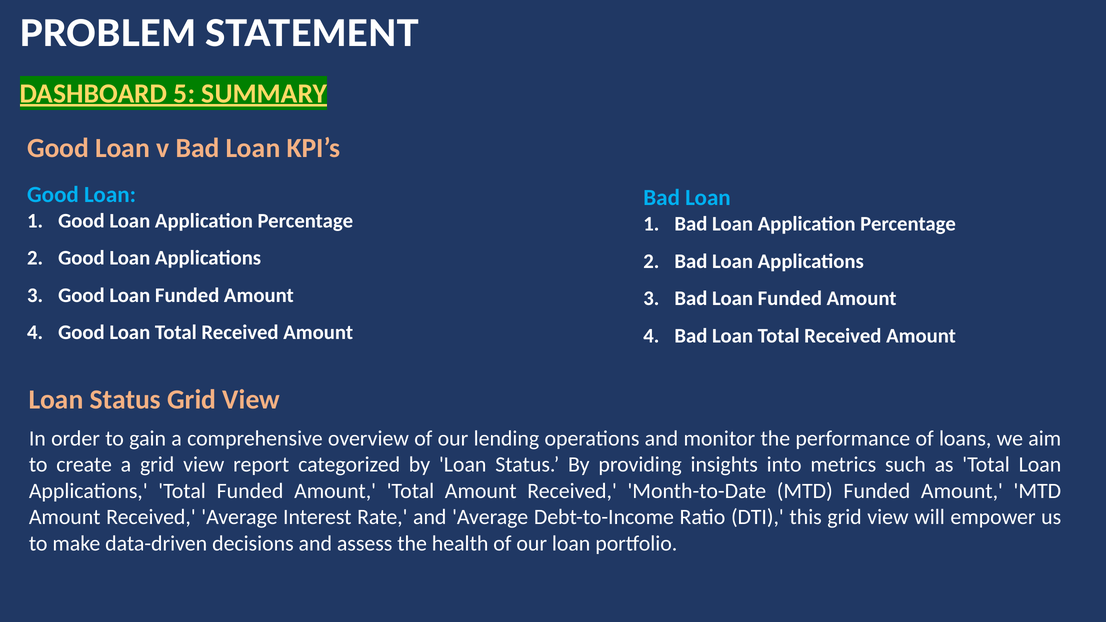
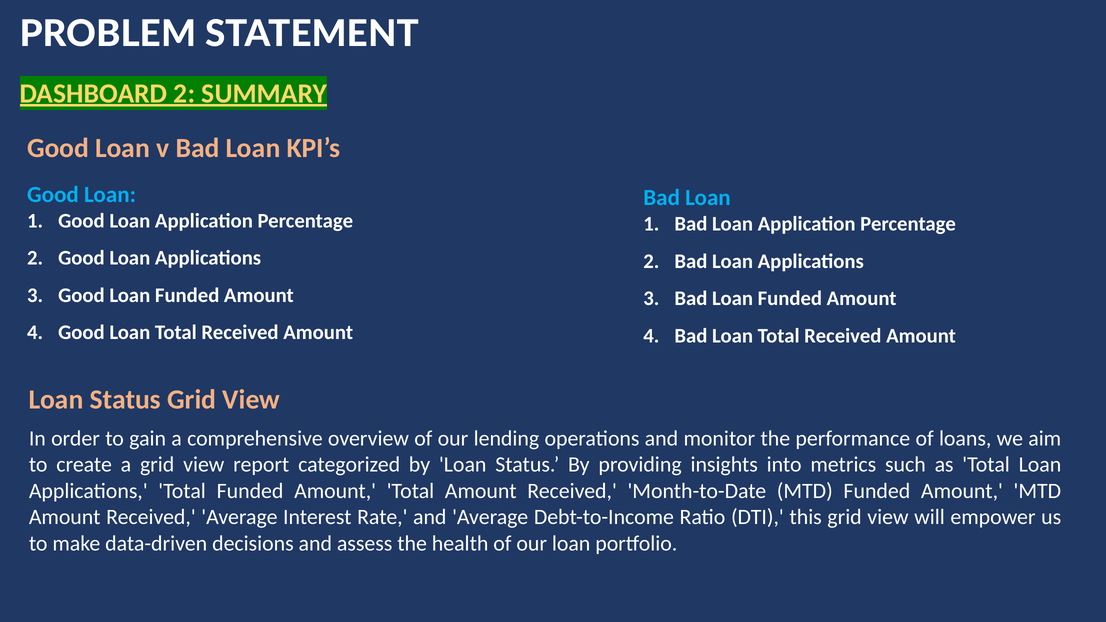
DASHBOARD 5: 5 -> 2 (184, 93)
